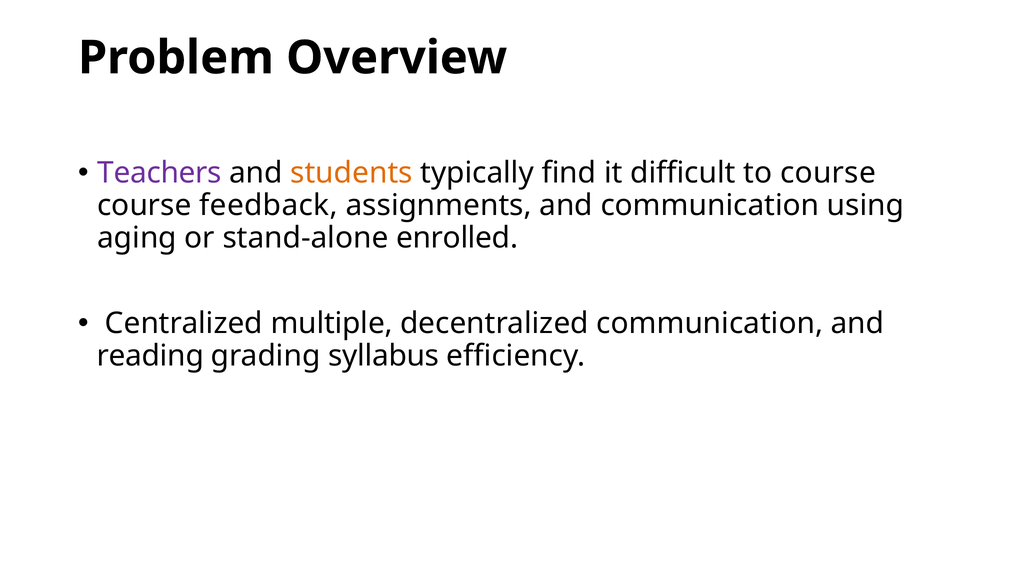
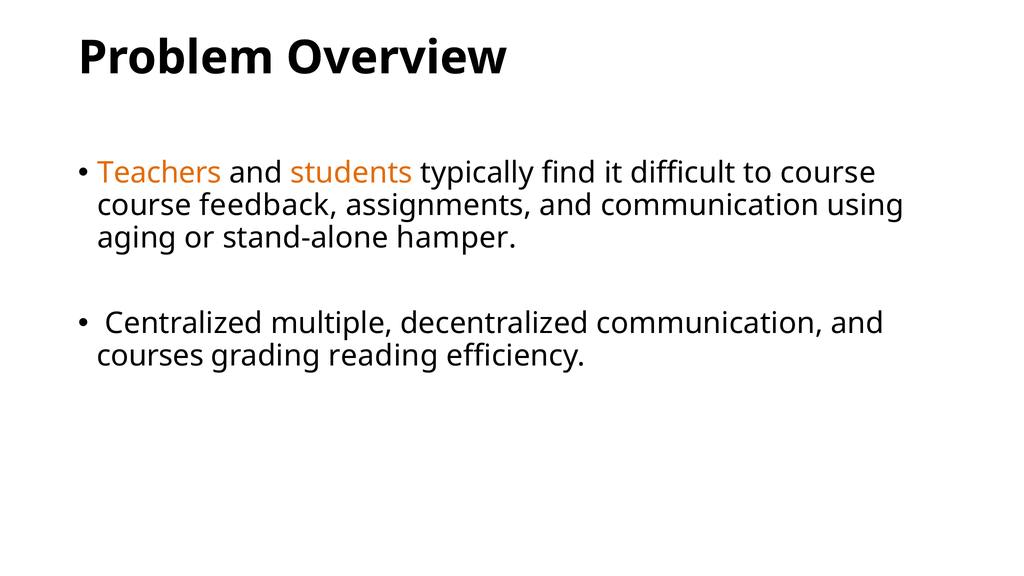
Teachers colour: purple -> orange (159, 173)
enrolled: enrolled -> hamper (457, 238)
reading: reading -> courses (150, 356)
syllabus: syllabus -> reading (383, 356)
